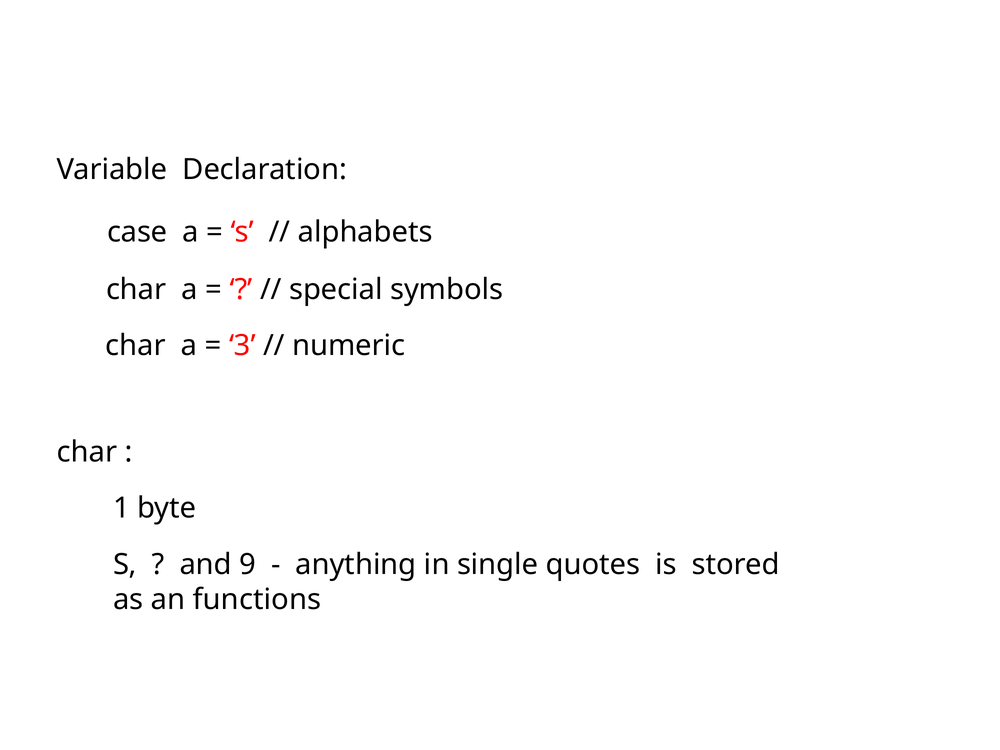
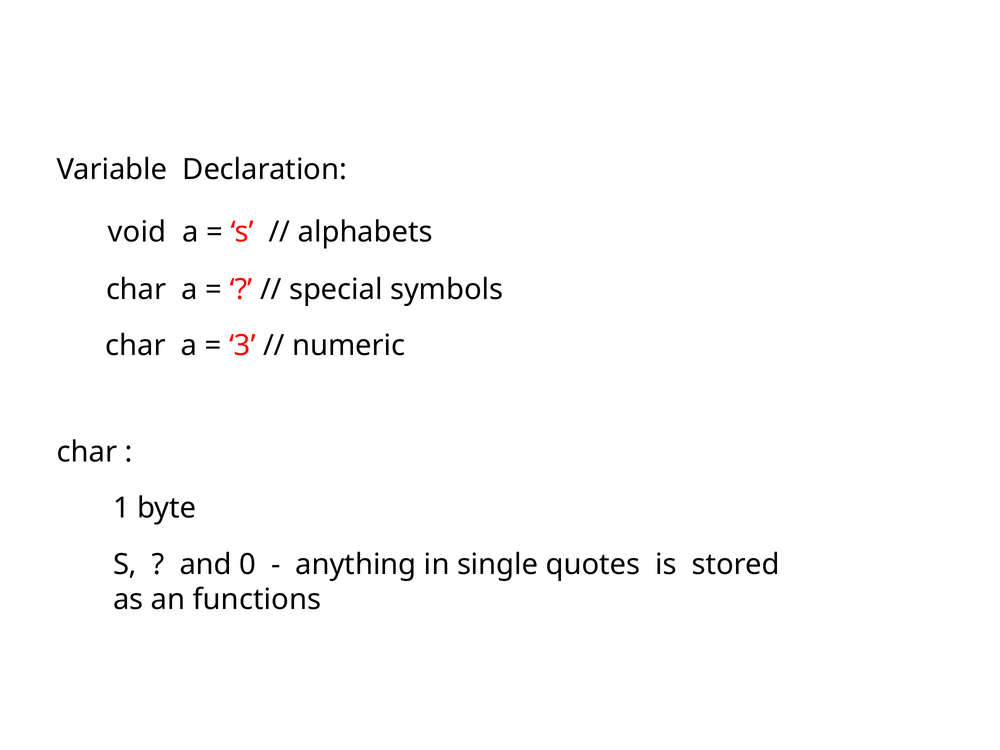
case: case -> void (137, 232)
9: 9 -> 0 (248, 564)
